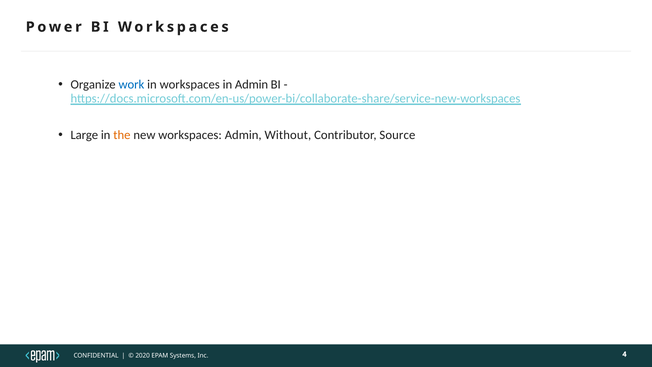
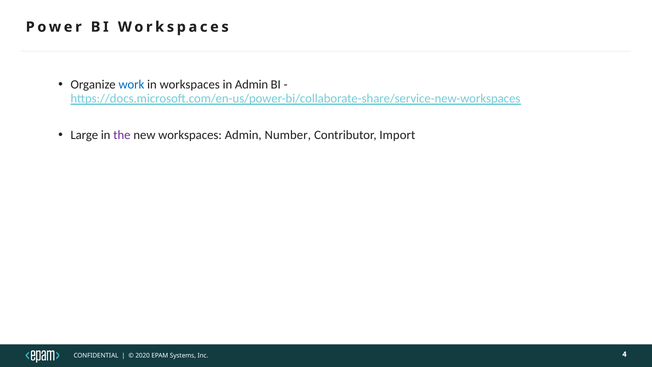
the colour: orange -> purple (122, 135)
Without: Without -> Number (288, 135)
Source: Source -> Import (397, 135)
